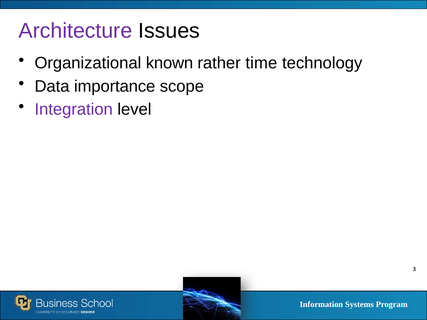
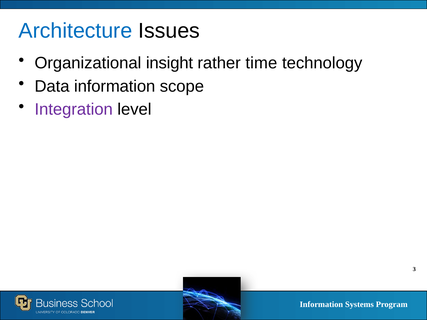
Architecture colour: purple -> blue (75, 31)
known: known -> insight (170, 63)
Data importance: importance -> information (115, 86)
